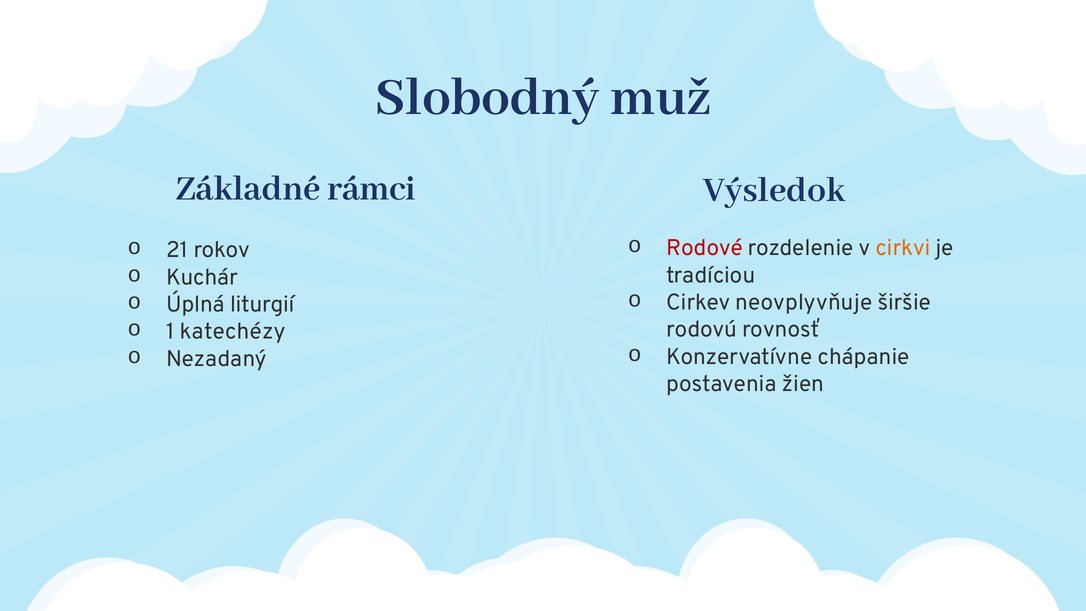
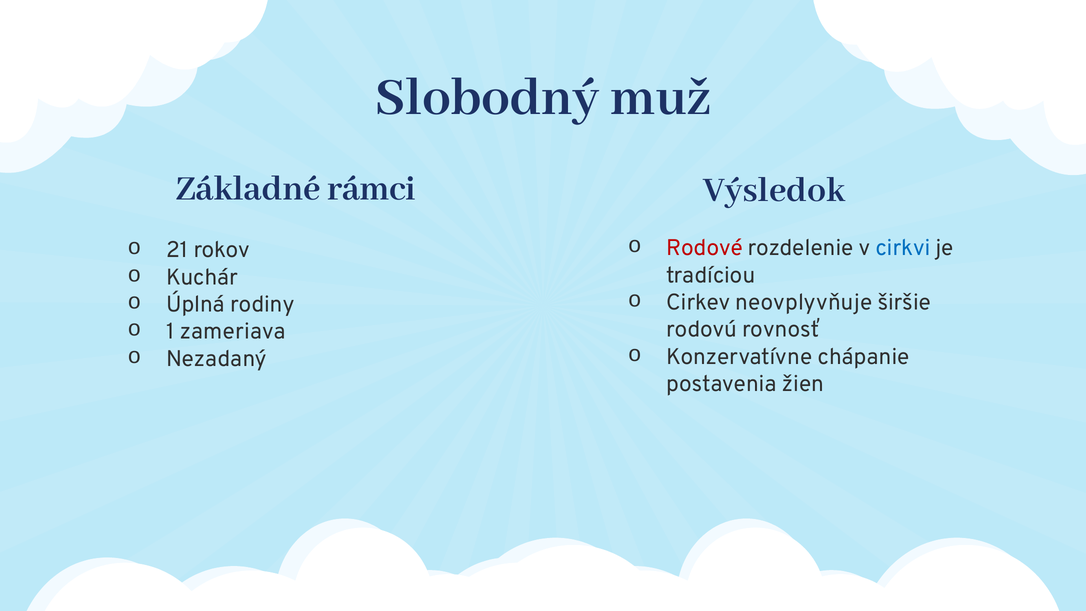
cirkvi colour: orange -> blue (903, 248)
liturgií: liturgií -> rodiny (262, 304)
katechézy: katechézy -> zameriava (233, 331)
